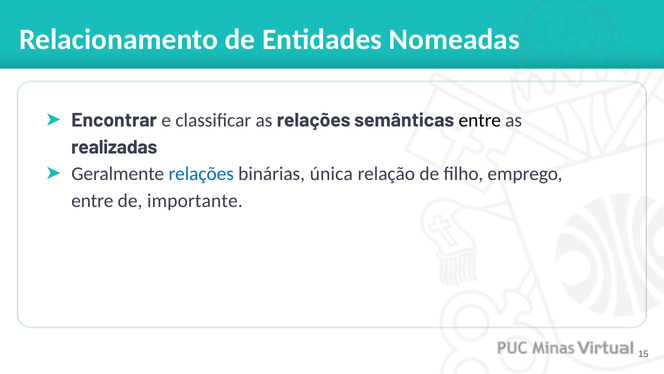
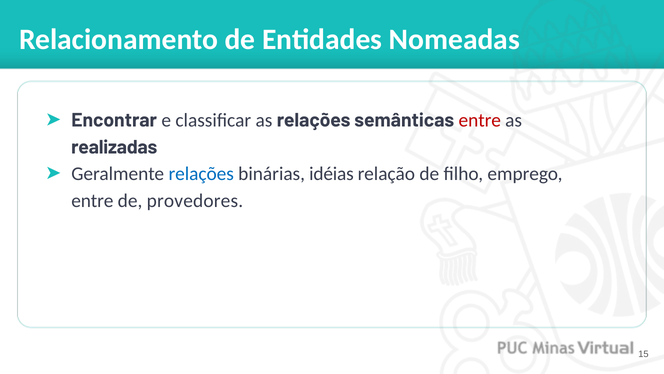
entre colour: black -> red (480, 120)
única: única -> idéias (331, 174)
importante: importante -> provedores (195, 201)
